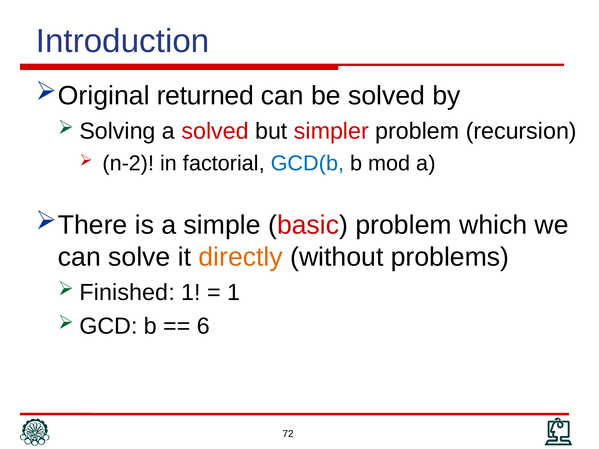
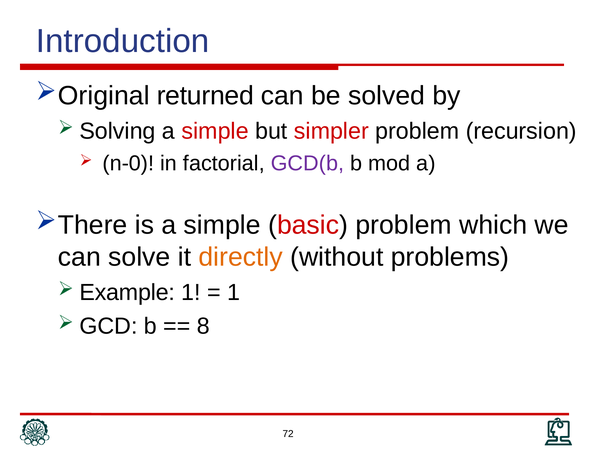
Solving a solved: solved -> simple (215, 131)
n-2: n-2 -> n-0 (128, 163)
GCD(b colour: blue -> purple (307, 163)
Finished: Finished -> Example (127, 293)
6: 6 -> 8 (203, 326)
